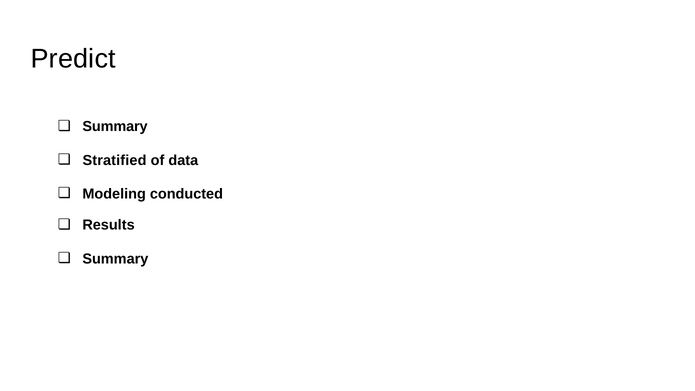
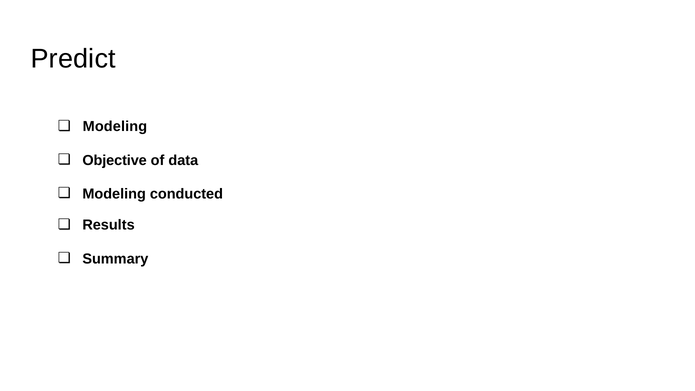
Summary: Summary -> Modeling (115, 127)
Stratified: Stratified -> Objective (115, 160)
